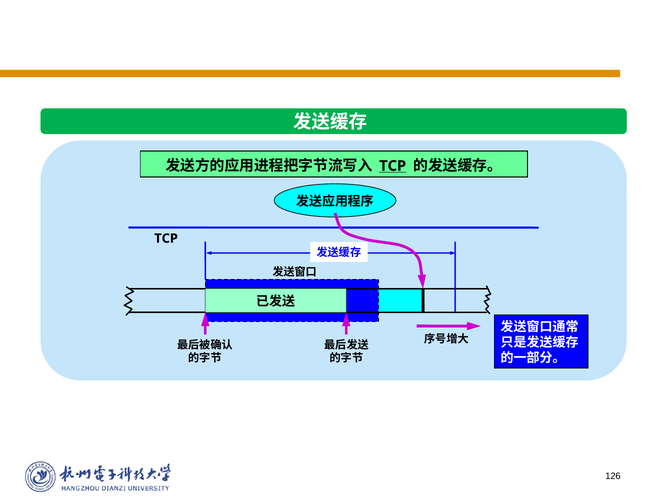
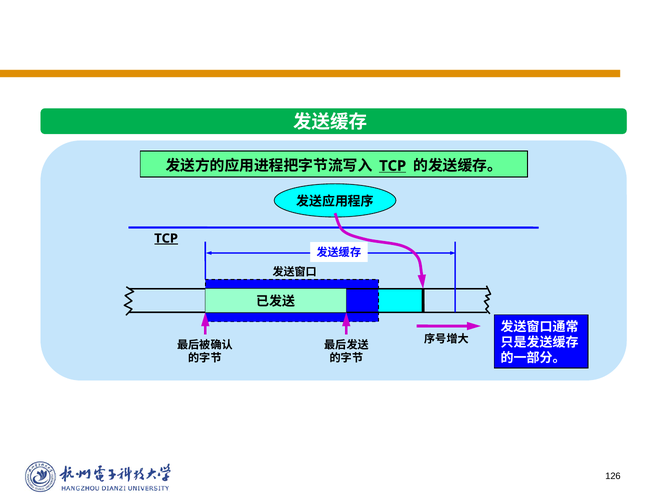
TCP underline: none -> present (166, 238)
